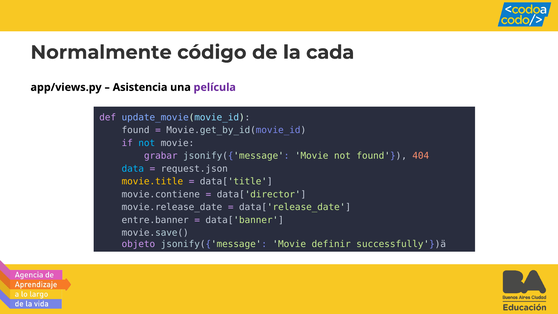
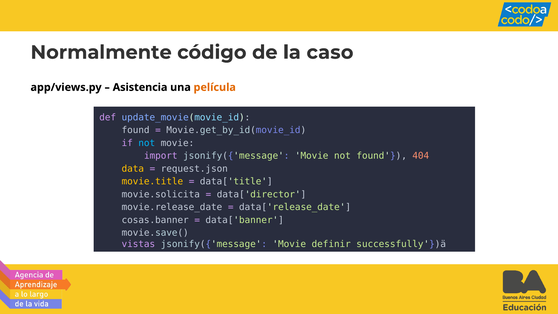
cada: cada -> caso (330, 52)
película colour: purple -> orange (215, 87)
grabar: grabar -> import (161, 156)
data colour: light blue -> yellow (133, 169)
movie.contiene: movie.contiene -> movie.solicita (161, 194)
entre.banner: entre.banner -> cosas.banner (155, 220)
objeto: objeto -> vistas (138, 244)
